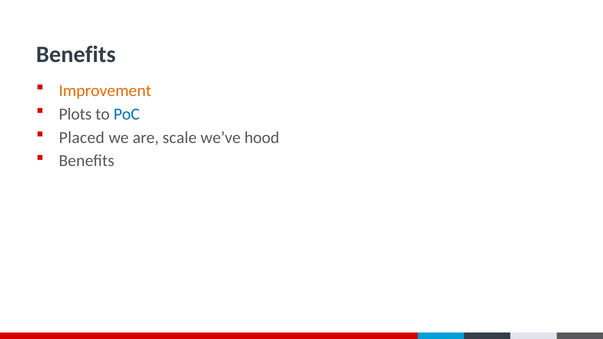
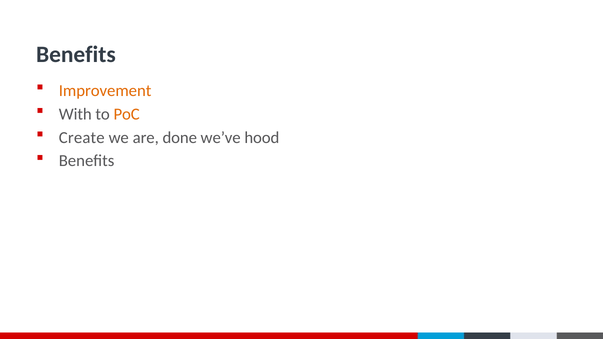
Plots: Plots -> With (75, 114)
PoC colour: blue -> orange (127, 114)
Placed: Placed -> Create (82, 138)
scale: scale -> done (180, 138)
